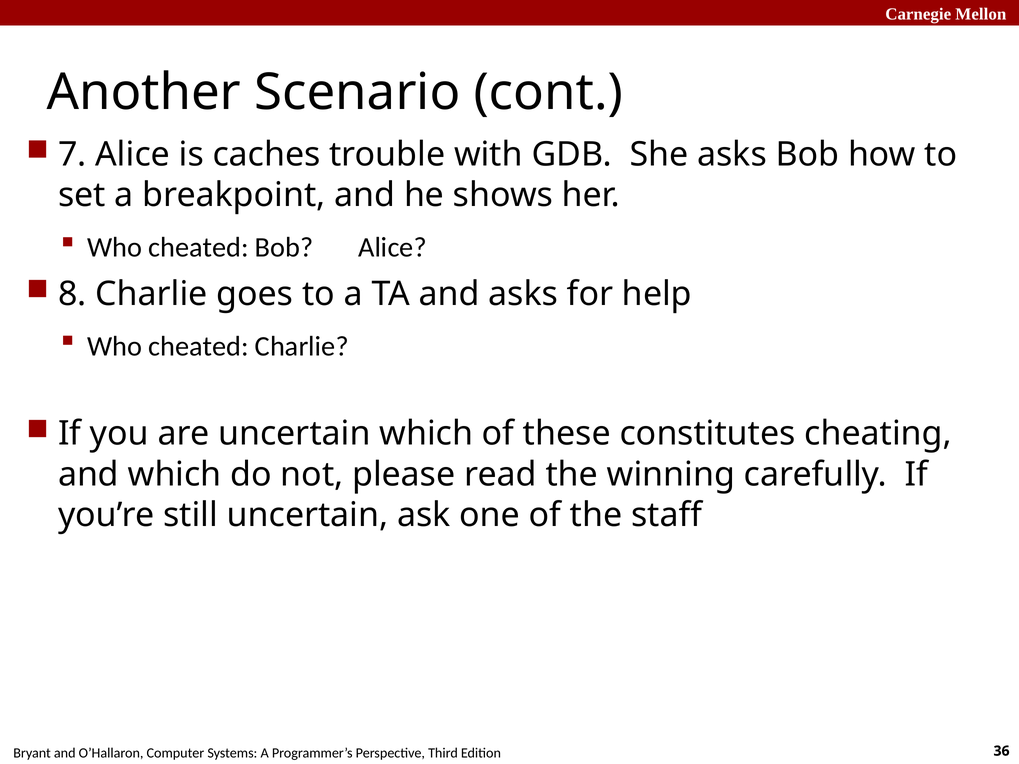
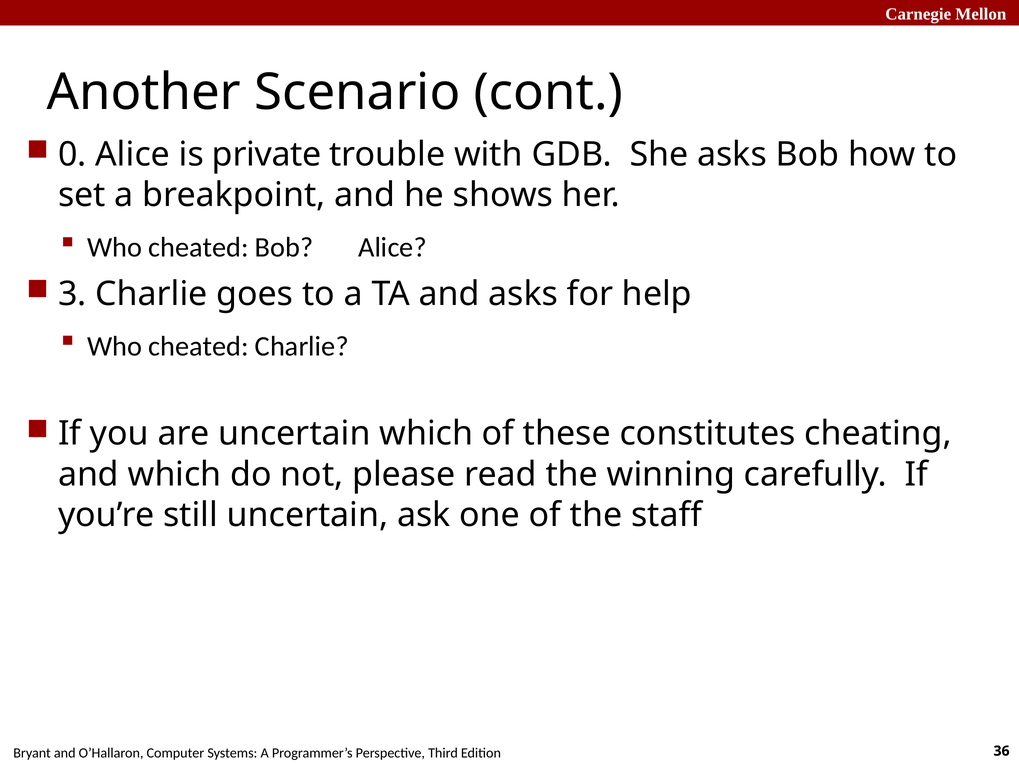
7: 7 -> 0 (72, 154)
caches: caches -> private (267, 154)
8: 8 -> 3 (72, 294)
